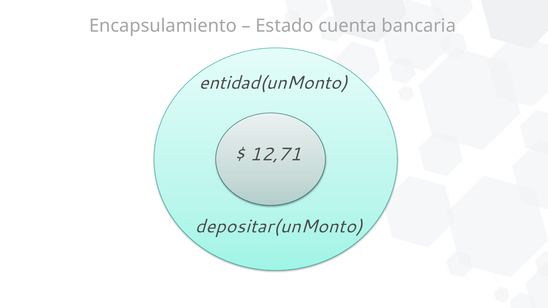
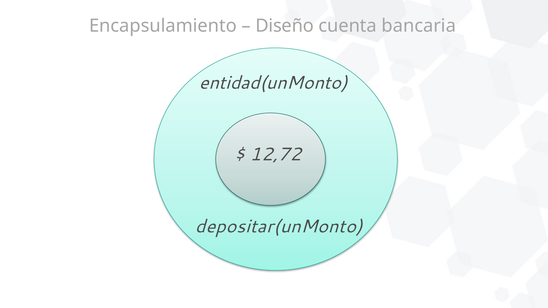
Estado: Estado -> Diseño (285, 26)
12,71: 12,71 -> 12,72 (276, 155)
